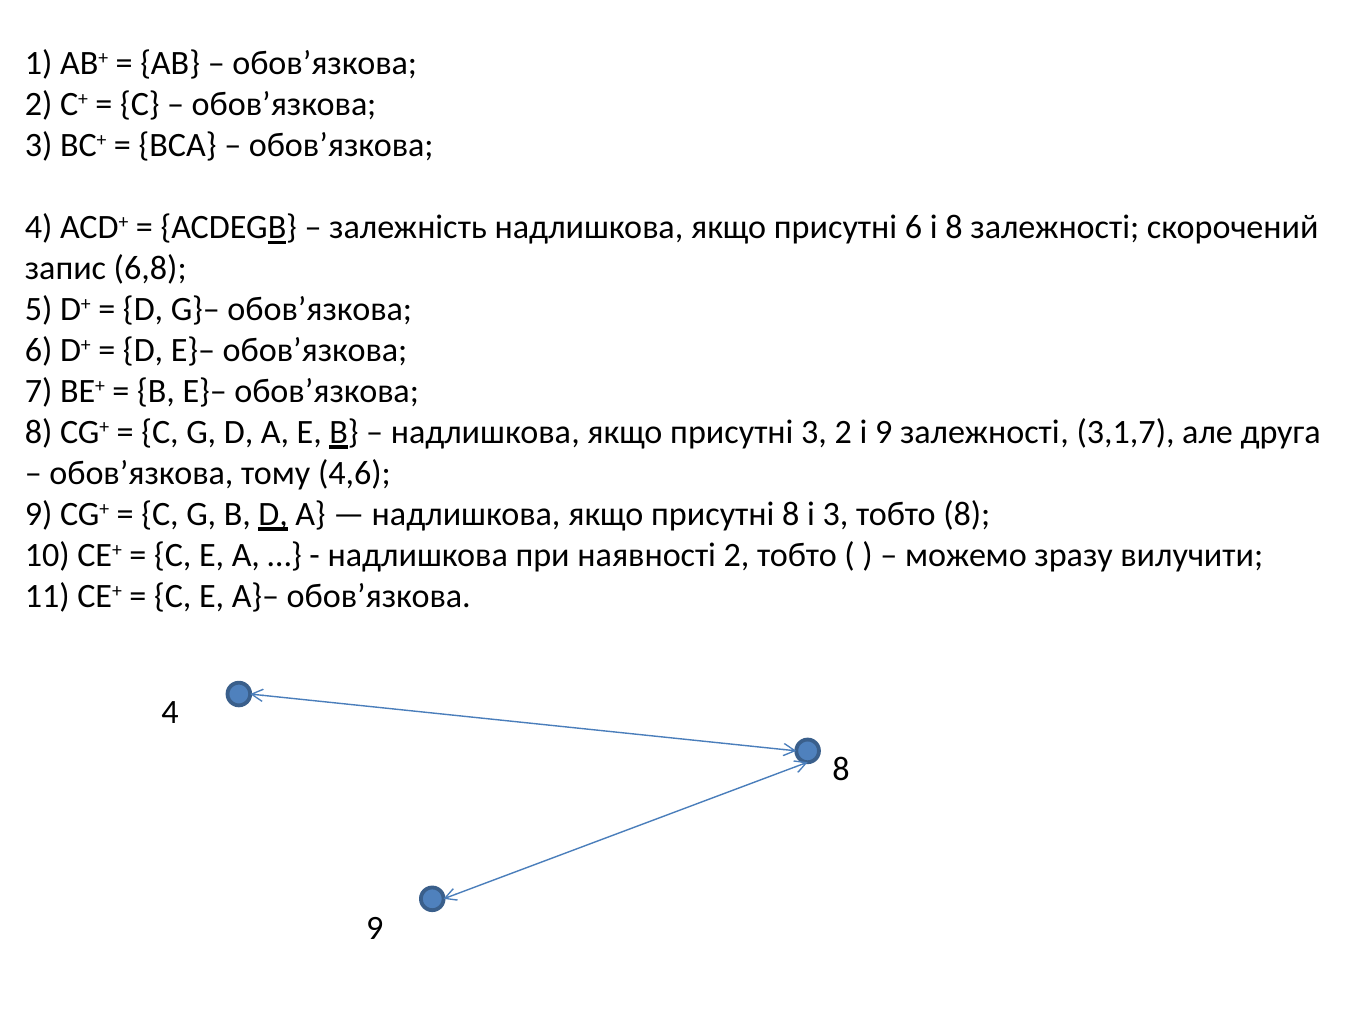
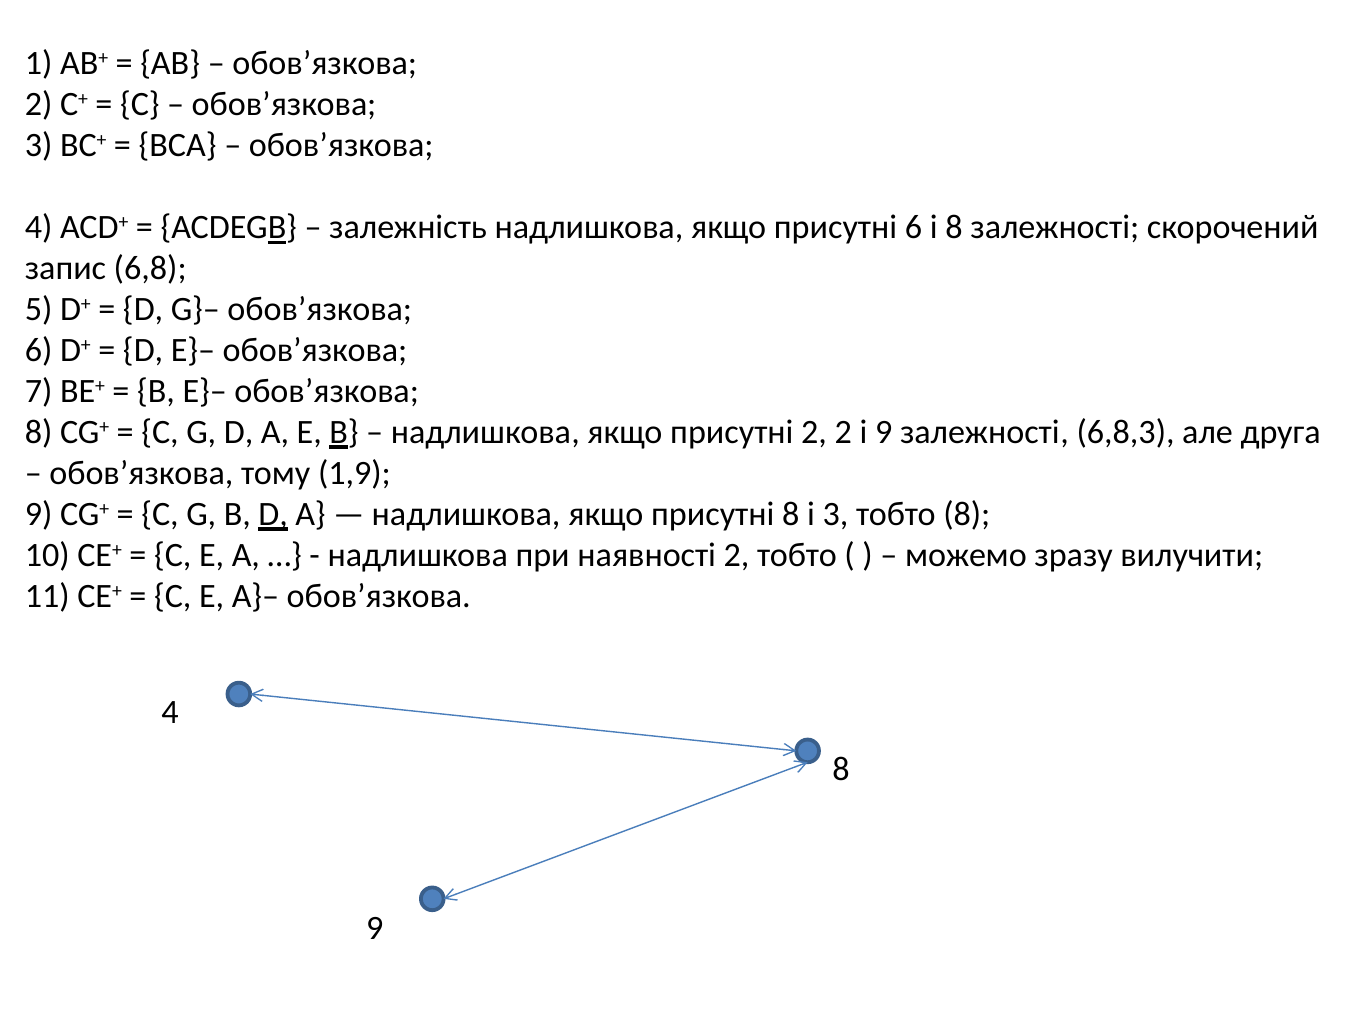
присутні 3: 3 -> 2 (814, 432)
3,1,7: 3,1,7 -> 6,8,3 (1126, 432)
4,6: 4,6 -> 1,9 (354, 473)
